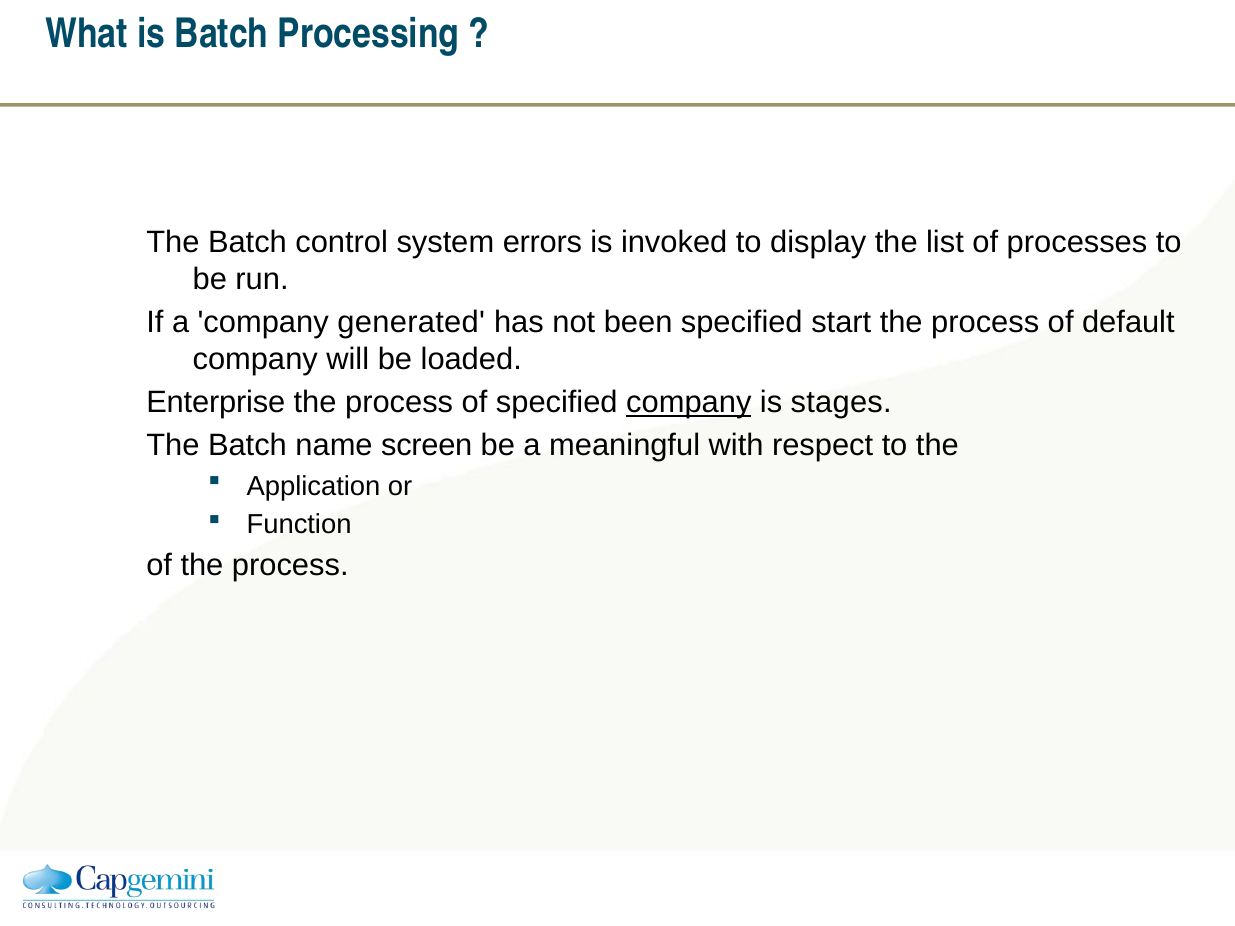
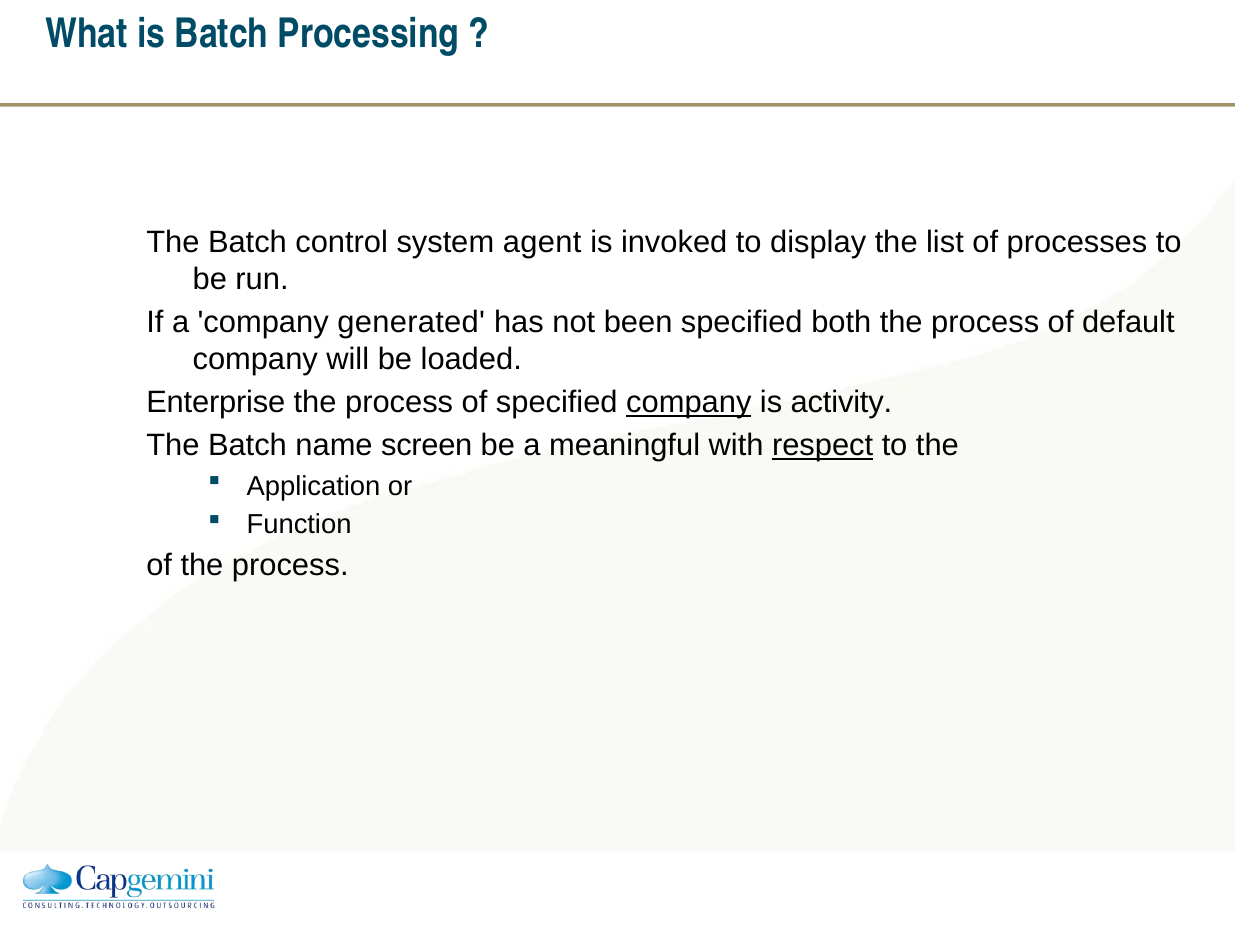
errors: errors -> agent (542, 242)
start: start -> both (841, 322)
stages: stages -> activity (841, 402)
respect underline: none -> present (823, 446)
